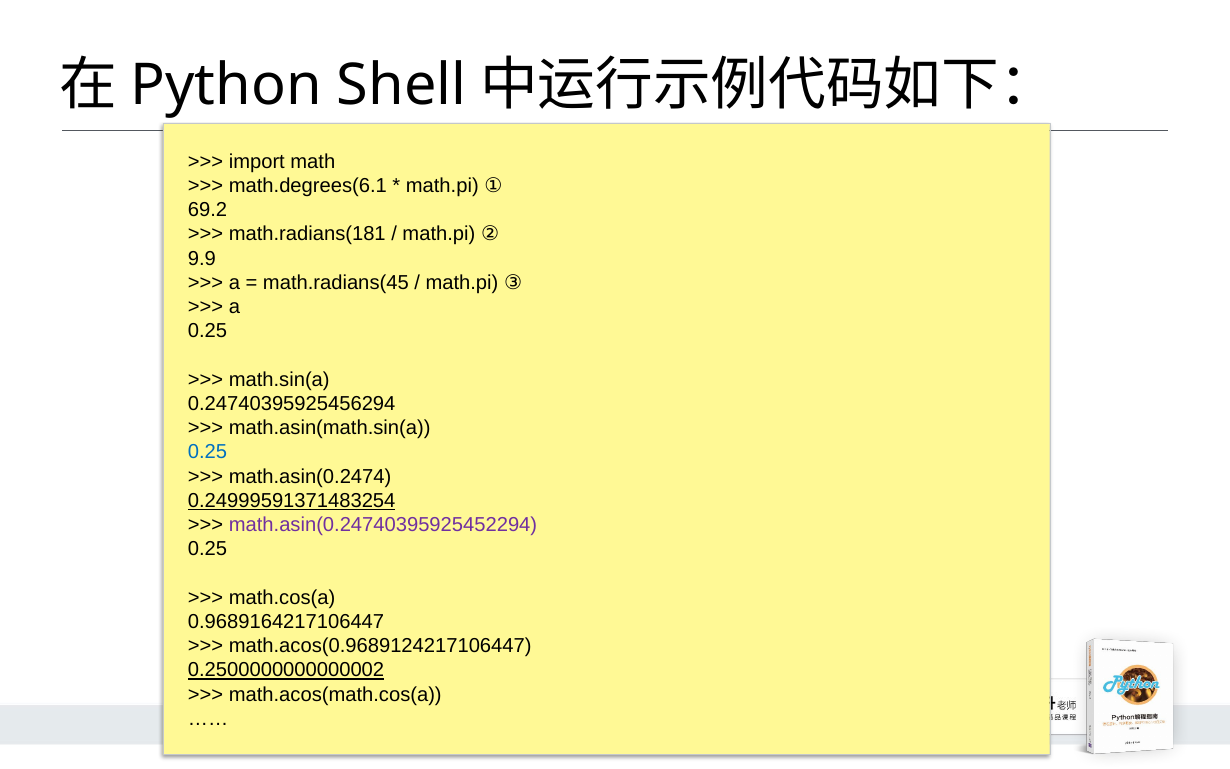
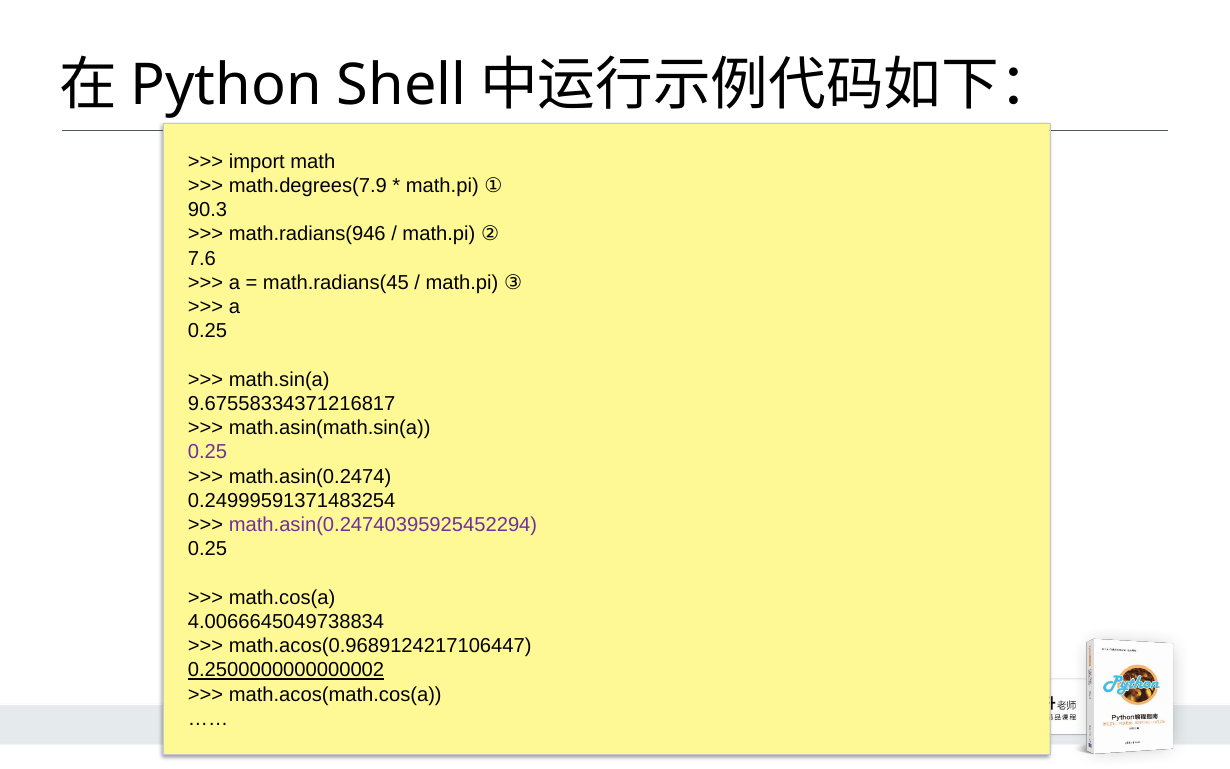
math.degrees(6.1: math.degrees(6.1 -> math.degrees(7.9 (308, 186)
69.2: 69.2 -> 90.3 (208, 210)
math.radians(181: math.radians(181 -> math.radians(946 (307, 234)
9.9: 9.9 -> 7.6 (202, 258)
0.24740395925456294: 0.24740395925456294 -> 9.67558334371216817 (292, 404)
0.25 colour: blue -> purple (208, 452)
0.24999591371483254 underline: present -> none (292, 501)
0.9689164217106447: 0.9689164217106447 -> 4.0066645049738834 (286, 622)
